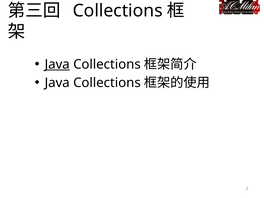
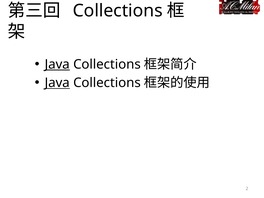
Java underline: none -> present (57, 83)
